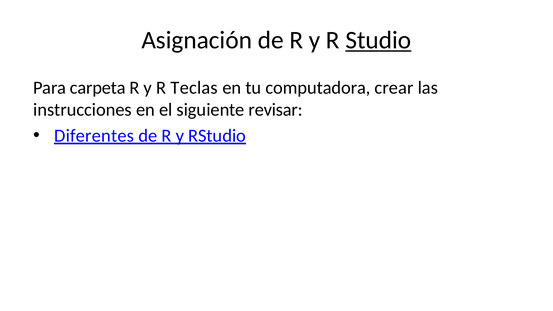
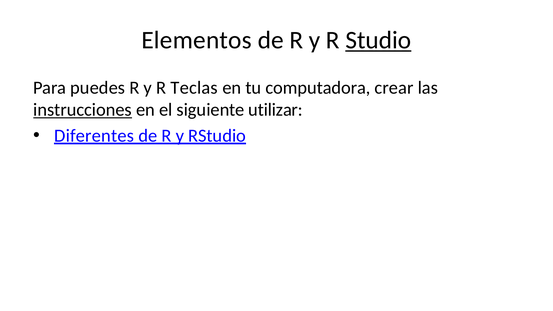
Asignación: Asignación -> Elementos (197, 40)
carpeta: carpeta -> puedes (98, 88)
instrucciones underline: none -> present (83, 110)
revisar: revisar -> utilizar (276, 110)
